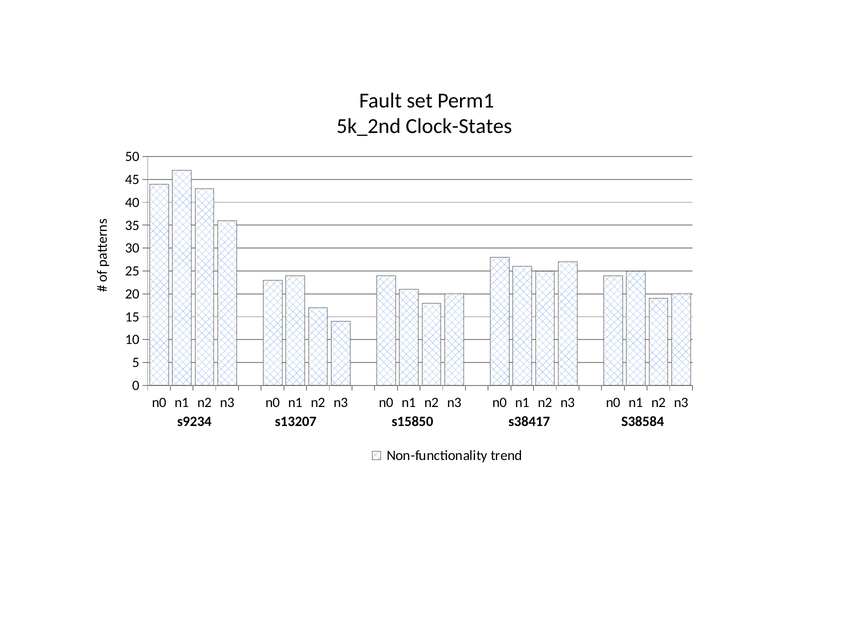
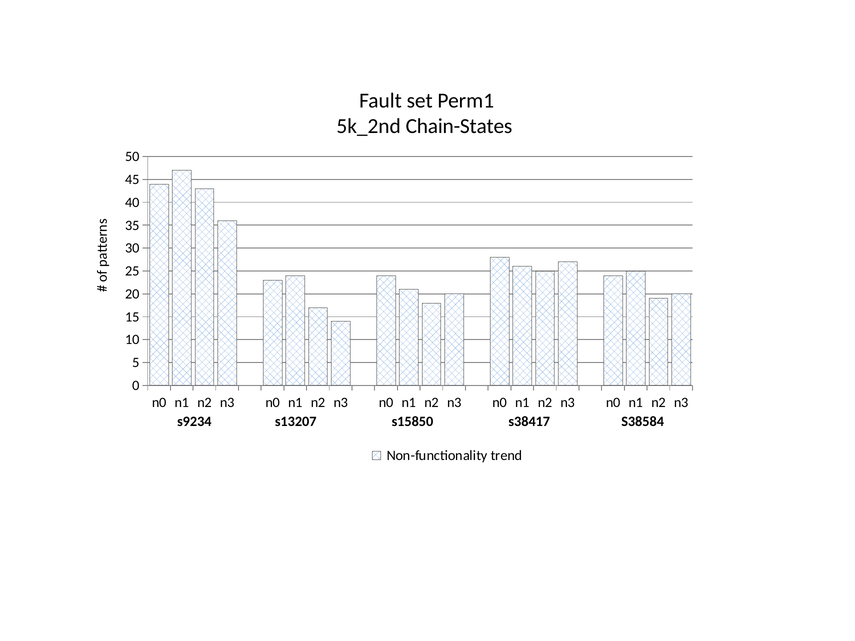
Clock-States: Clock-States -> Chain-States (459, 126)
